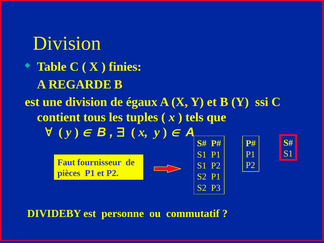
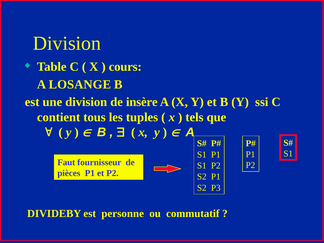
finies: finies -> cours (125, 67)
REGARDE: REGARDE -> LOSANGE (80, 84)
égaux: égaux -> insère (142, 102)
